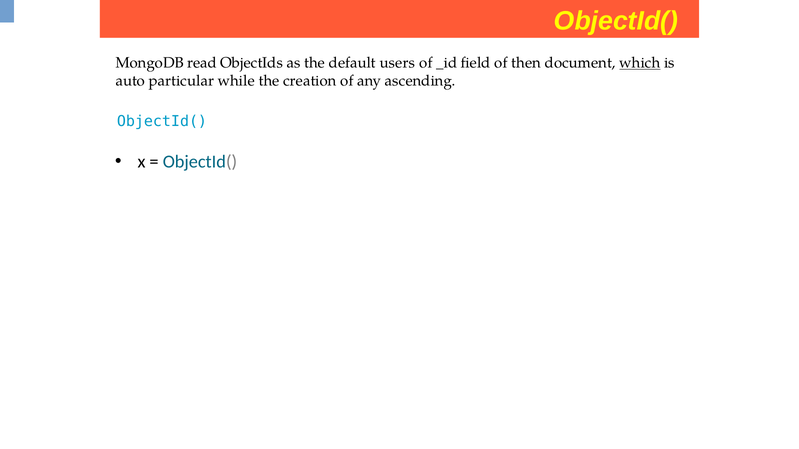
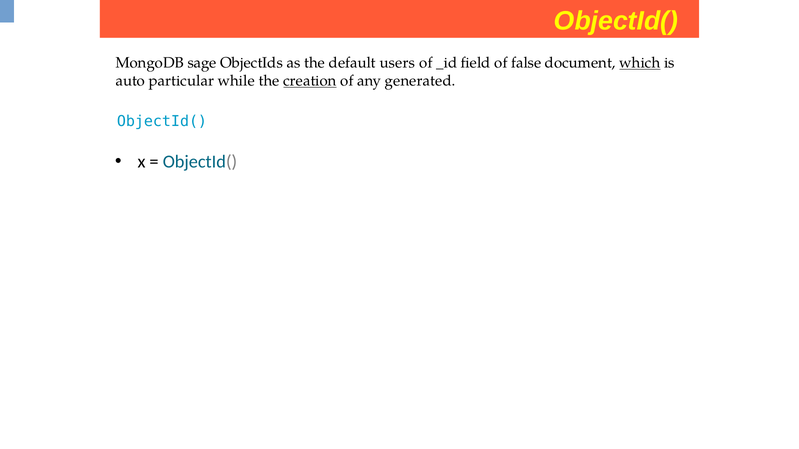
read: read -> sage (202, 63)
then: then -> false (526, 63)
creation underline: none -> present (310, 81)
ascending: ascending -> generated (420, 81)
